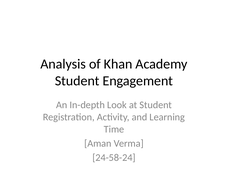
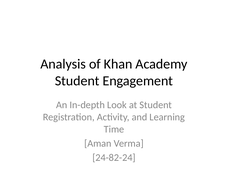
24-58-24: 24-58-24 -> 24-82-24 (114, 158)
